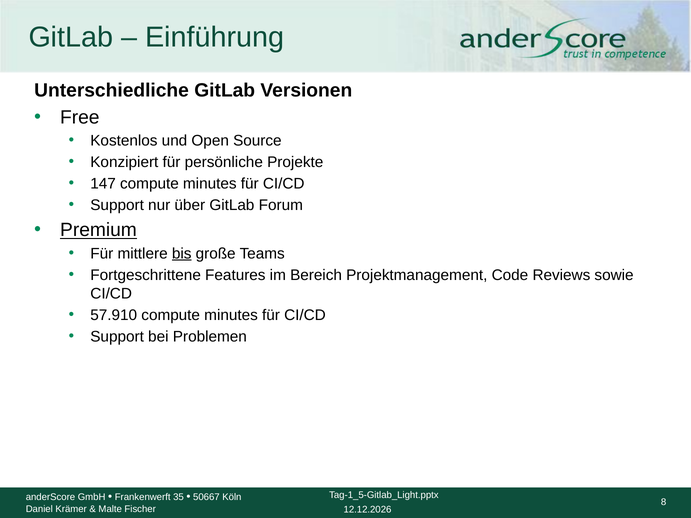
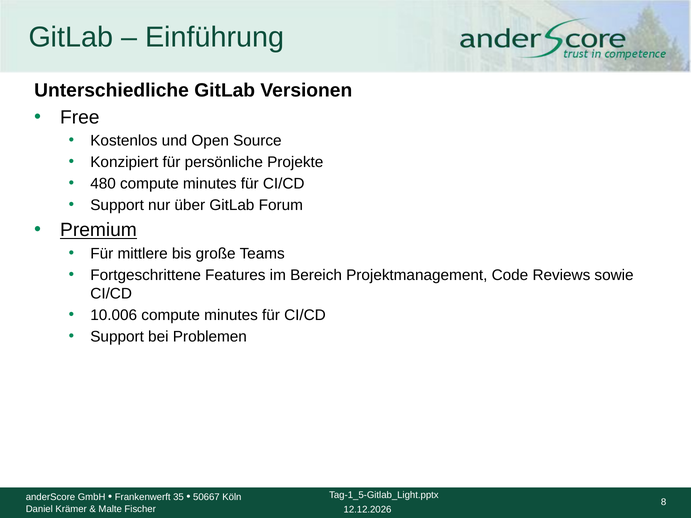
147: 147 -> 480 (103, 184)
bis underline: present -> none (182, 254)
57.910: 57.910 -> 10.006 (114, 315)
